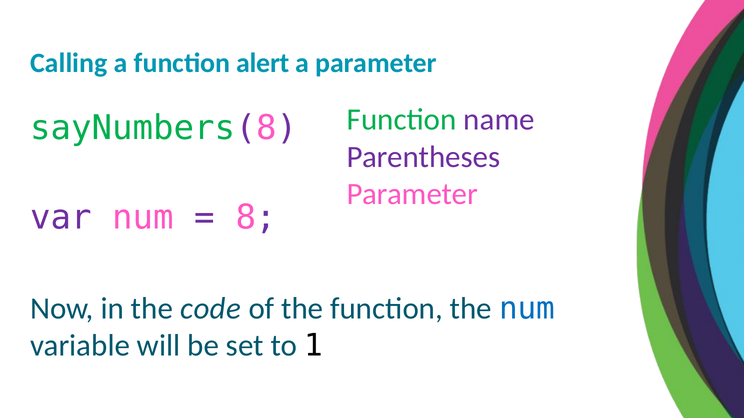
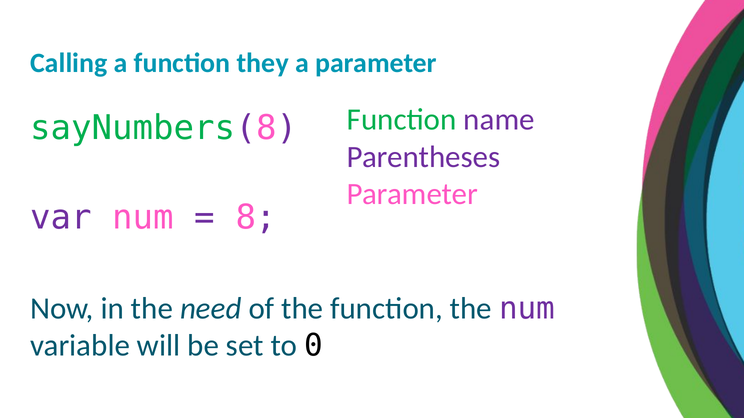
alert: alert -> they (263, 63)
code: code -> need (211, 309)
num colour: blue -> purple (527, 309)
1: 1 -> 0 (314, 346)
